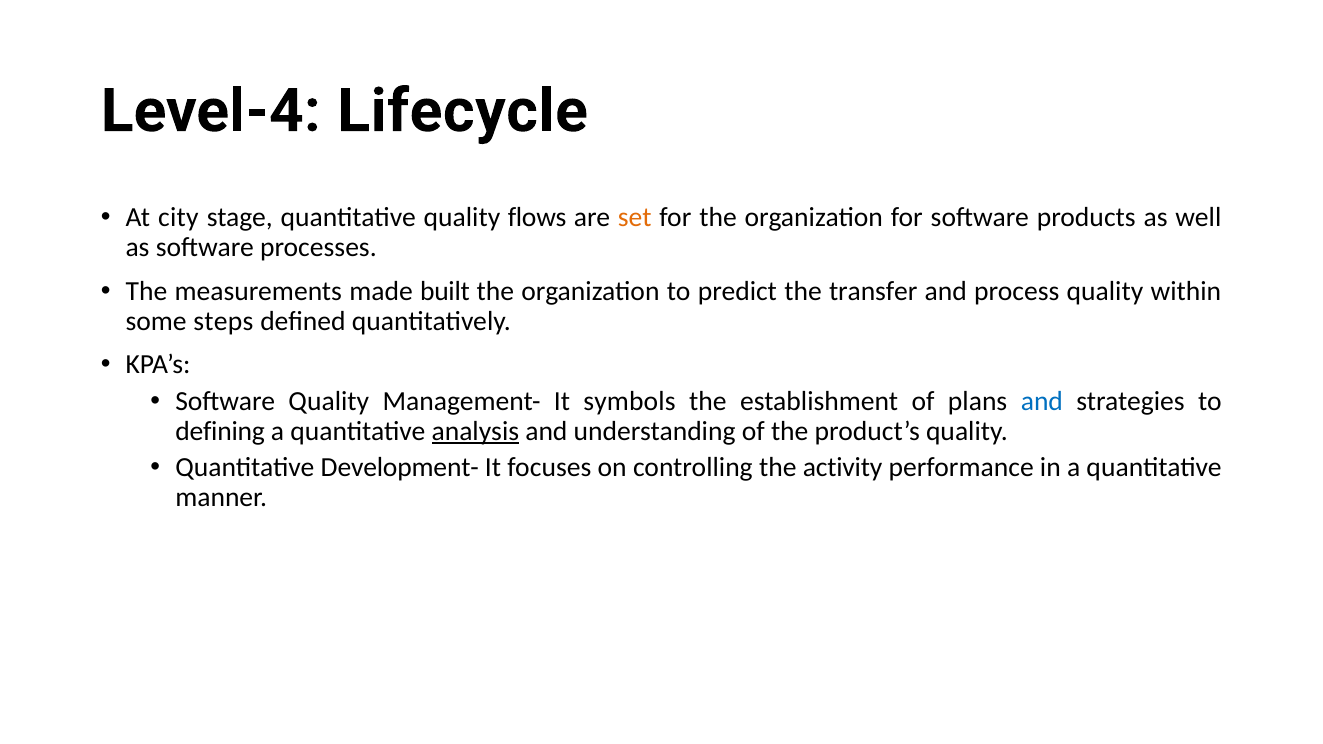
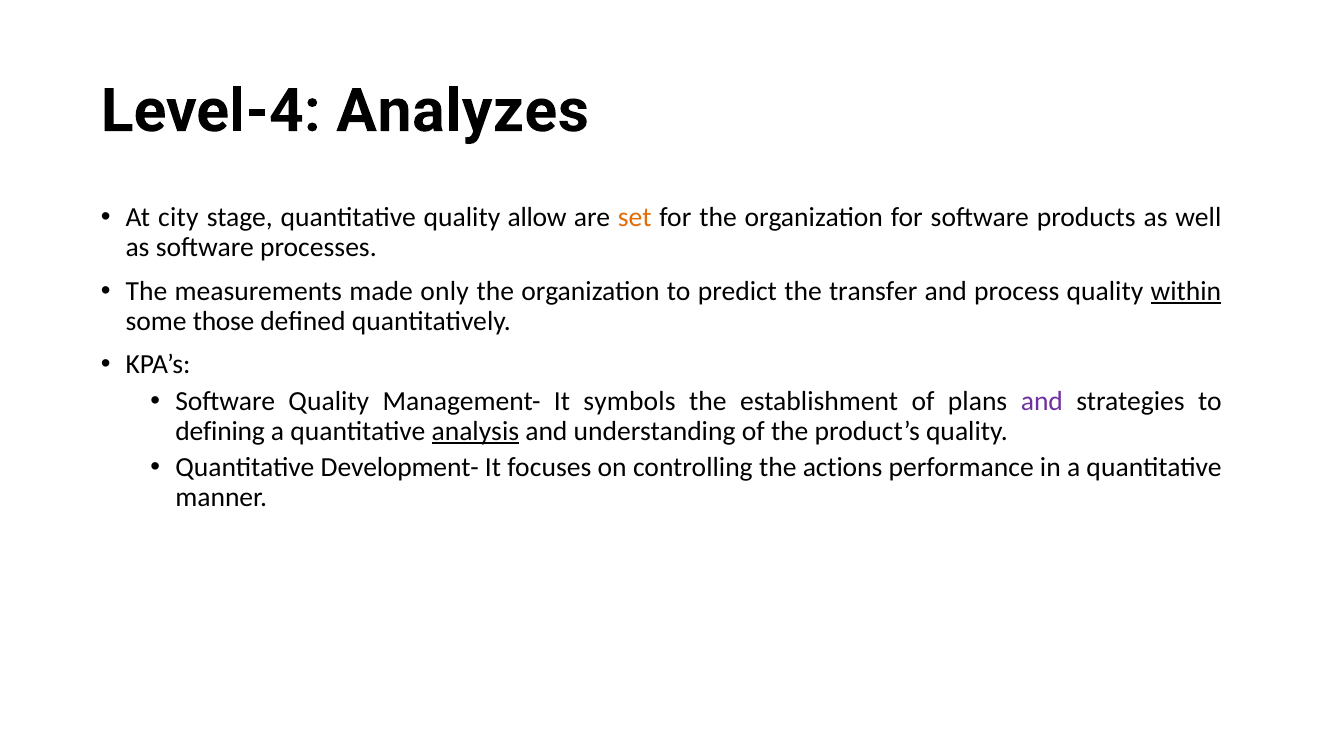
Lifecycle: Lifecycle -> Analyzes (463, 111)
flows: flows -> allow (537, 218)
built: built -> only (445, 291)
within underline: none -> present (1186, 291)
steps: steps -> those (224, 321)
and colour: blue -> purple (1042, 401)
activity: activity -> actions (843, 468)
